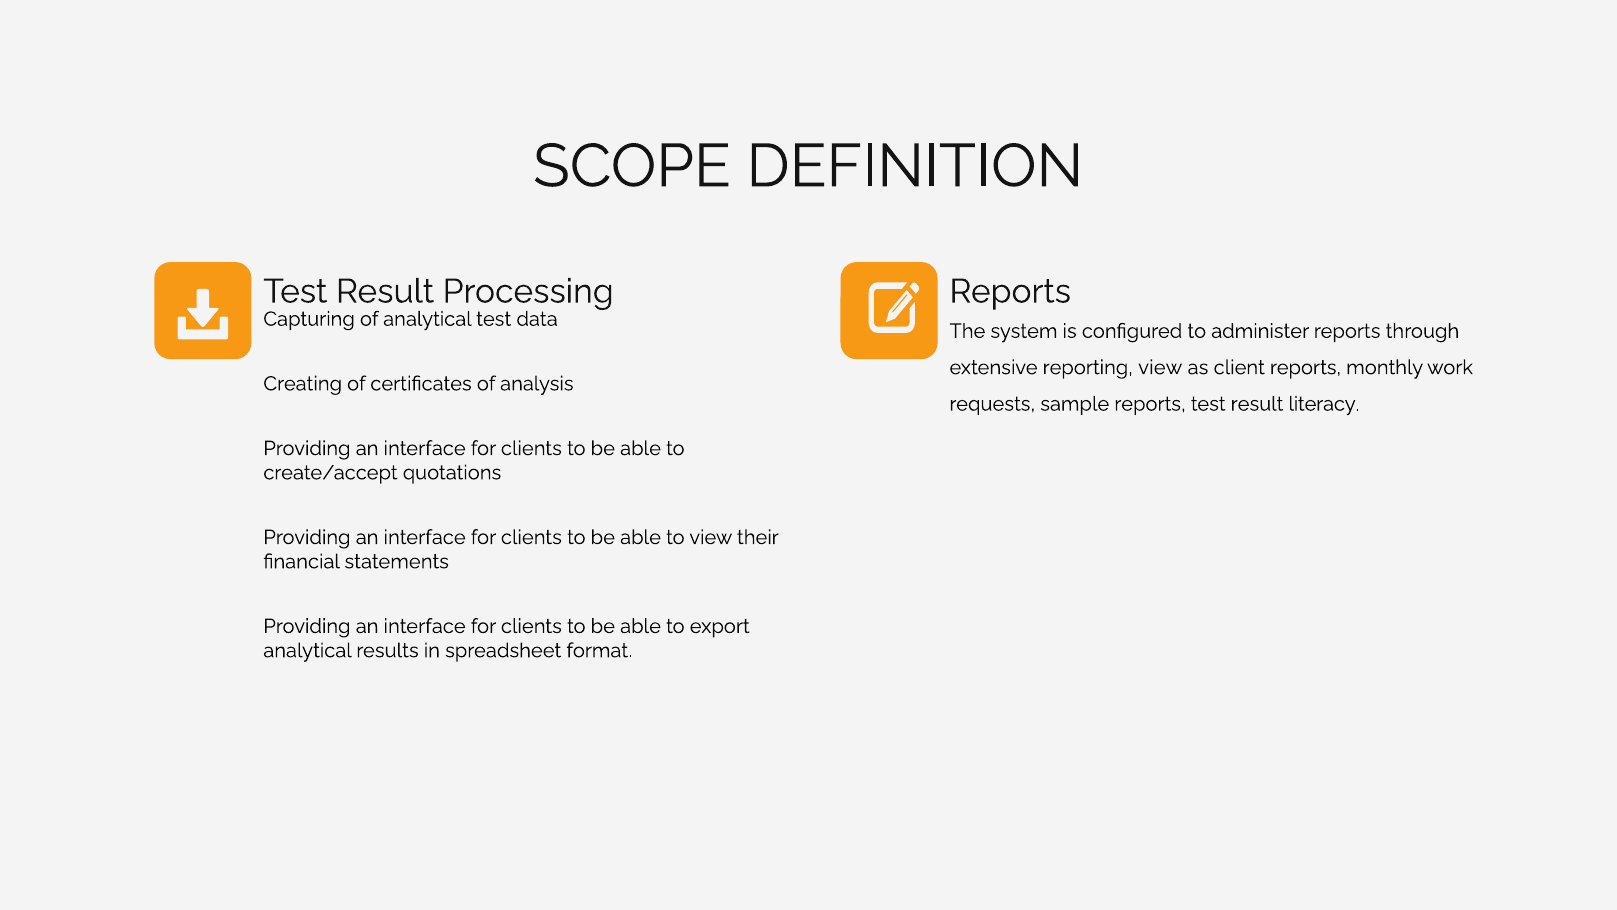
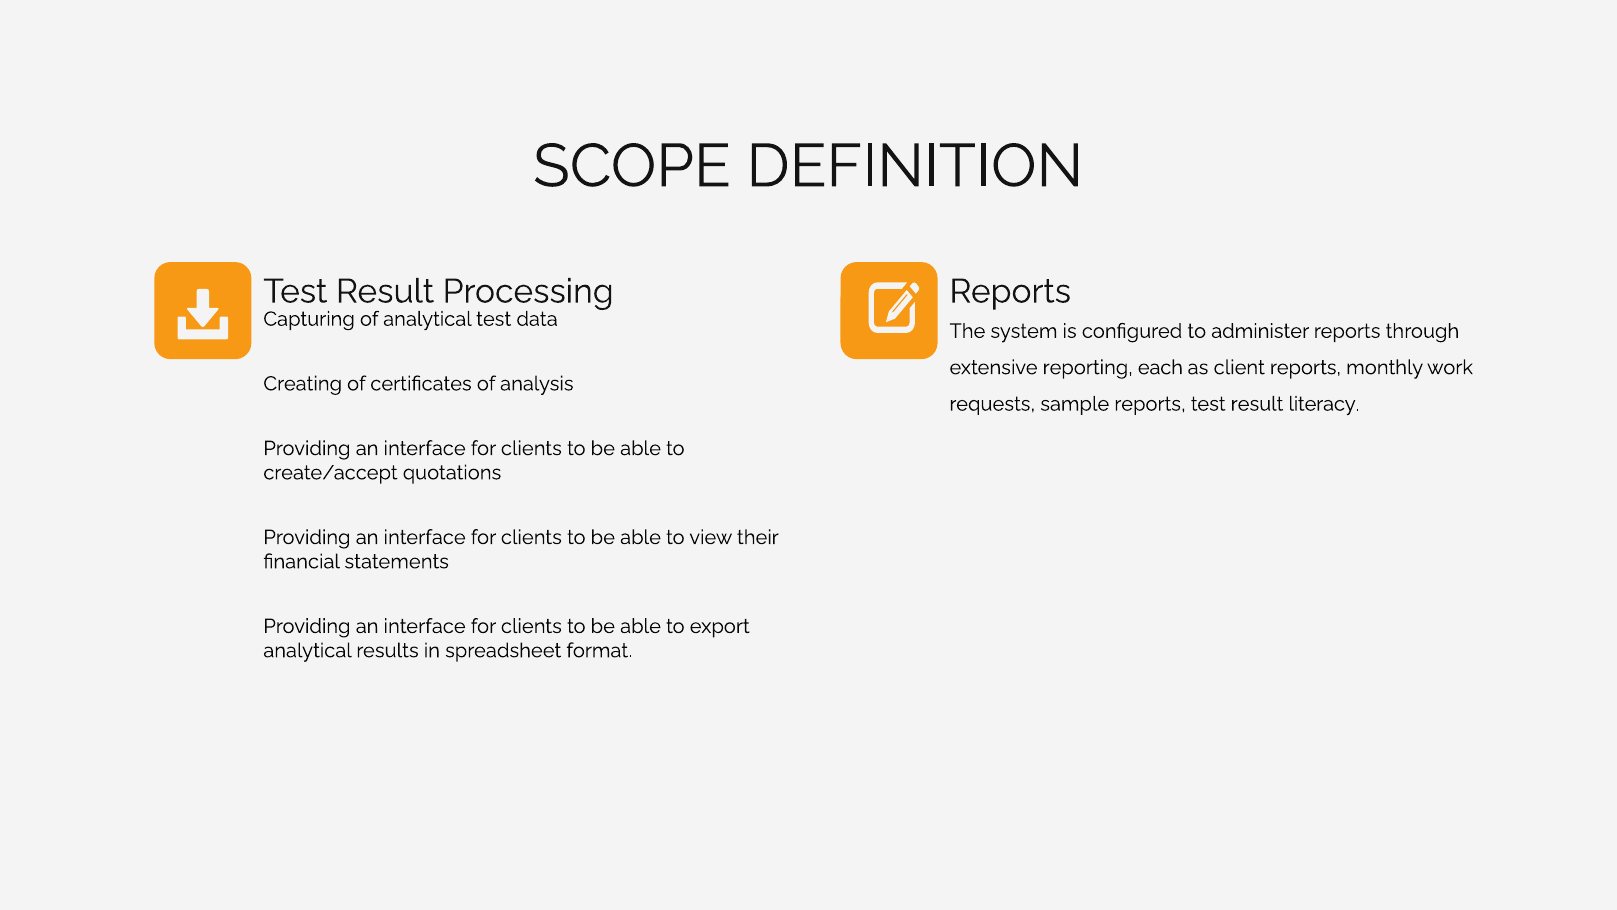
reporting view: view -> each (1160, 367)
